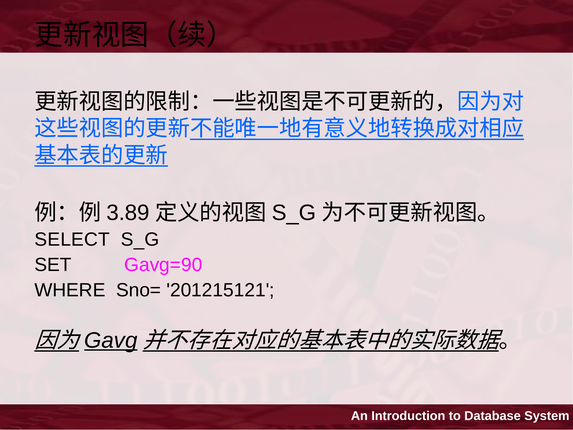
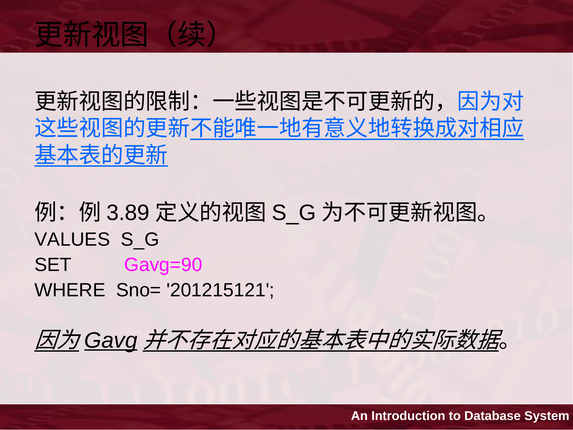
SELECT: SELECT -> VALUES (72, 239)
